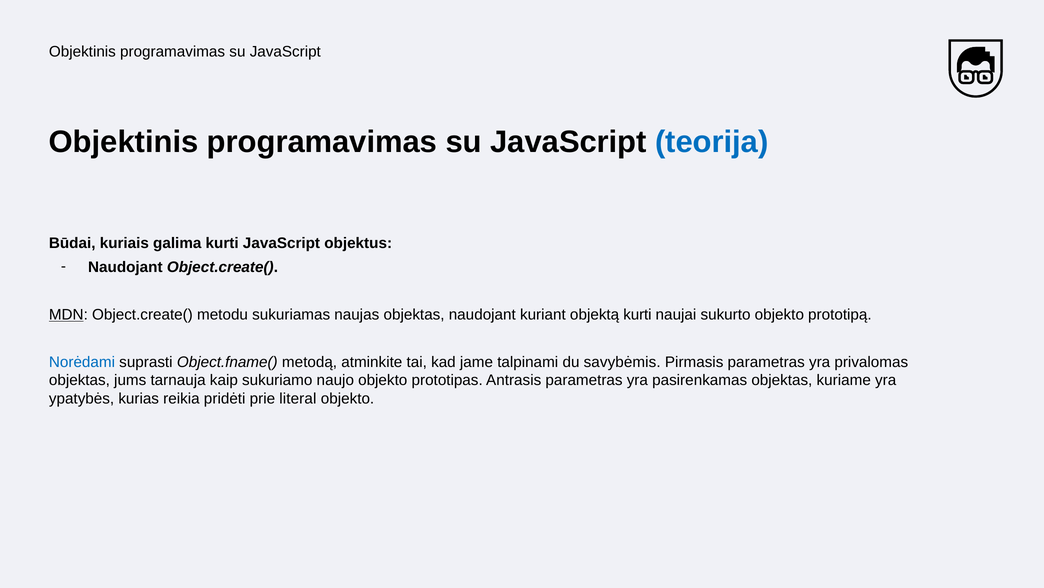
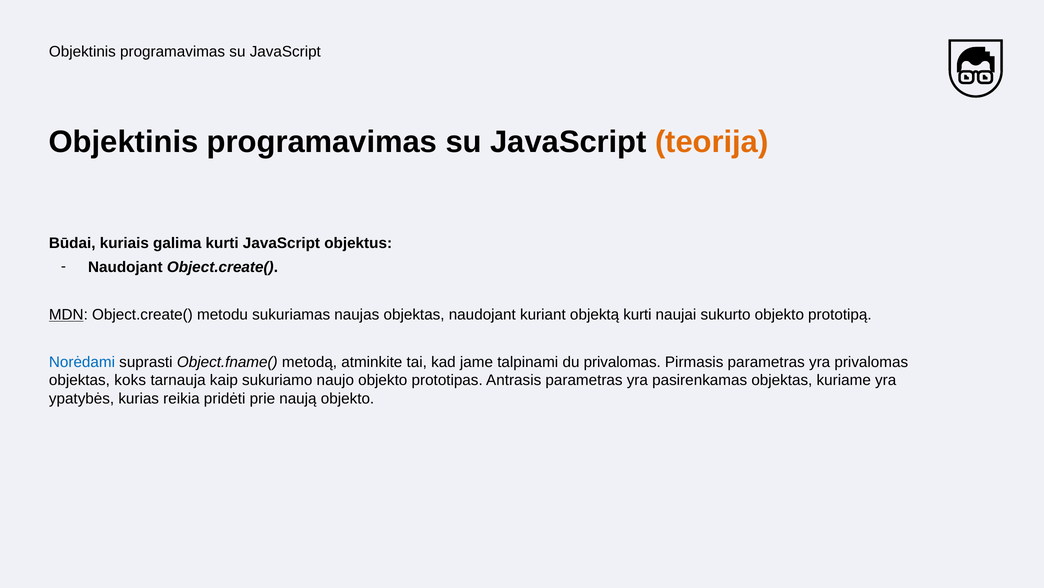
teorija colour: blue -> orange (712, 142)
du savybėmis: savybėmis -> privalomas (622, 362)
jums: jums -> koks (130, 380)
literal: literal -> naują (298, 398)
